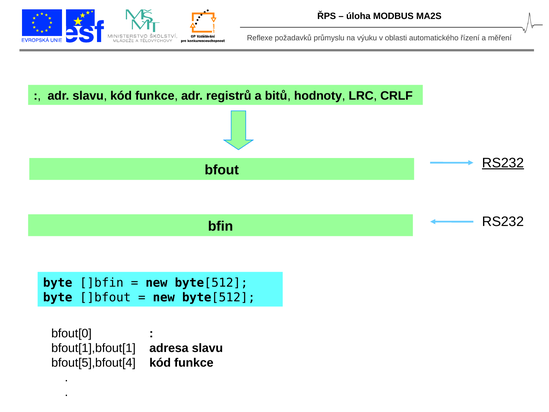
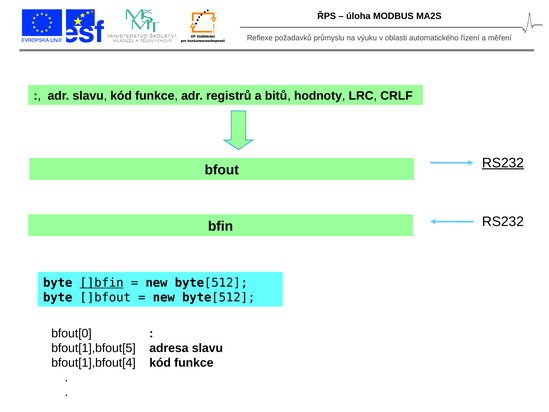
]bfin underline: none -> present (102, 283)
bfout[1],bfout[1: bfout[1],bfout[1 -> bfout[1],bfout[5 (93, 348)
bfout[5],bfout[4: bfout[5],bfout[4 -> bfout[1],bfout[4 (93, 362)
